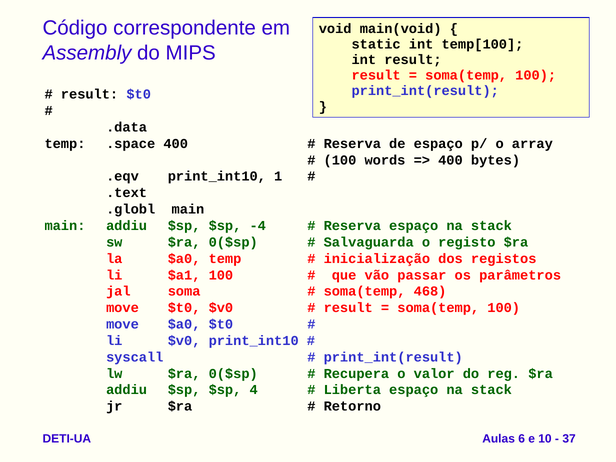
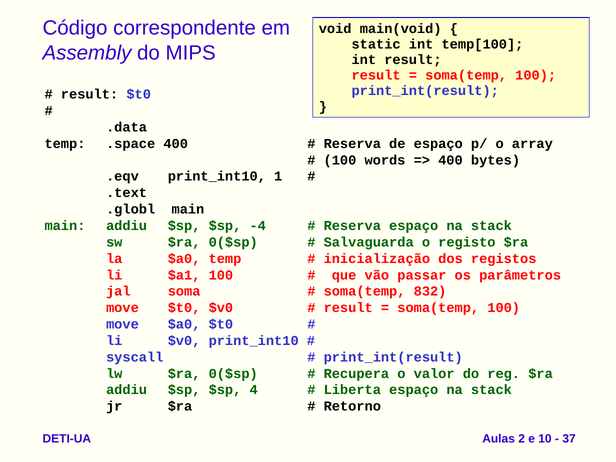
468: 468 -> 832 (430, 291)
6: 6 -> 2 (522, 439)
